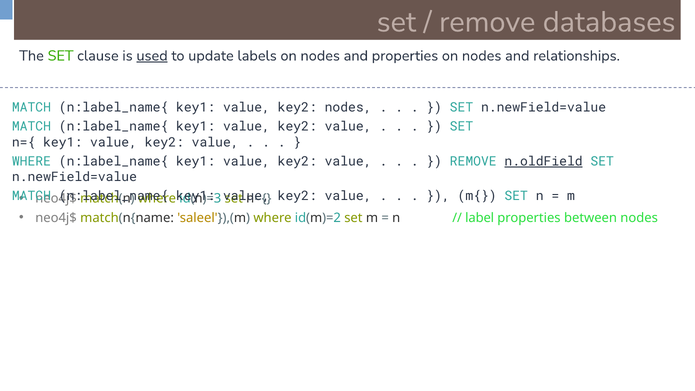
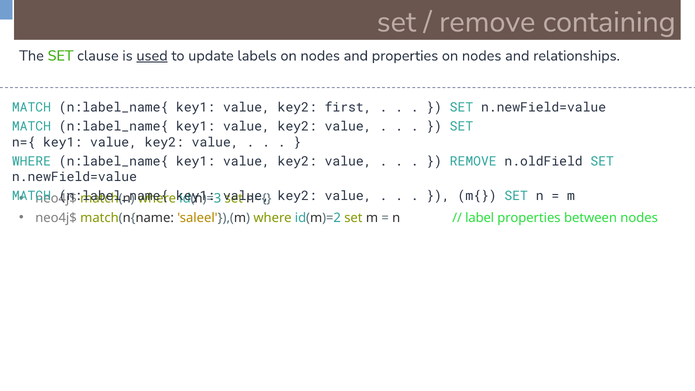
databases: databases -> containing (609, 22)
key2 nodes: nodes -> first (348, 107)
n.oldField underline: present -> none (544, 161)
